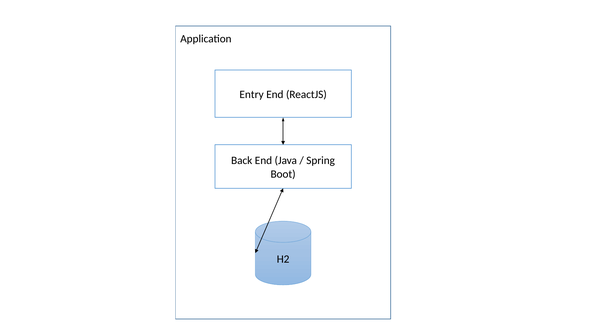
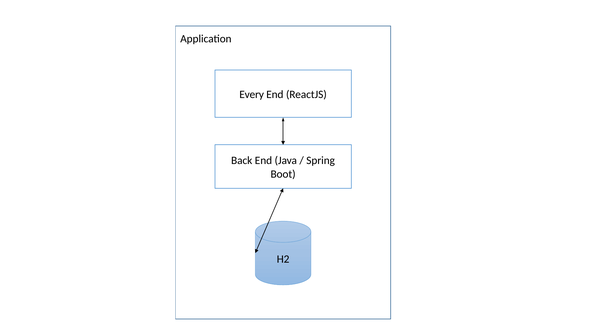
Entry: Entry -> Every (252, 94)
